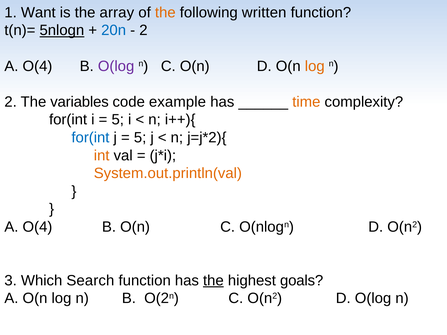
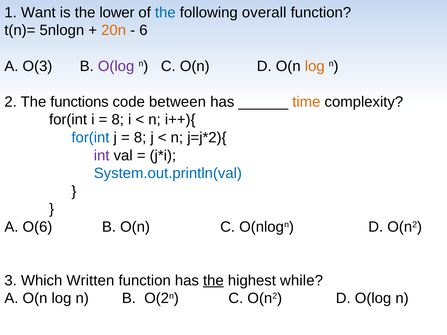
array: array -> lower (117, 13)
the colour: orange -> blue (165, 13)
written: written -> overall (264, 13)
5nlogn underline: present -> none (62, 30)
20n colour: blue -> orange (114, 30)
2: 2 -> 6 (143, 30)
O(4: O(4 -> O(3 (37, 66)
variables: variables -> functions (79, 102)
example: example -> between (177, 102)
5: 5 -> 8 (118, 120)
5: 5 -> 8 (140, 138)
int colour: orange -> purple (102, 156)
System.out.println(val colour: orange -> blue (168, 173)
O(4: O(4 -> O(6 (37, 227)
Search: Search -> Written (90, 281)
goals: goals -> while (302, 281)
